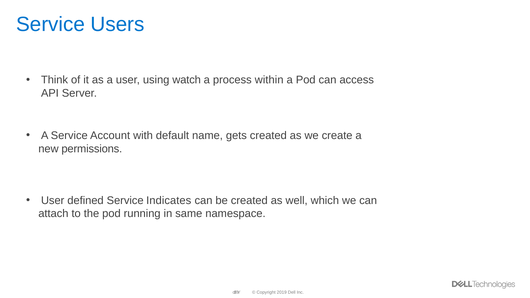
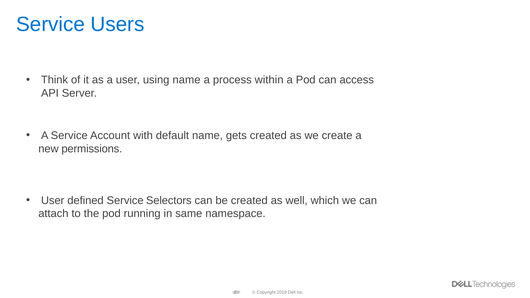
using watch: watch -> name (187, 80)
Indicates: Indicates -> Selectors (169, 200)
